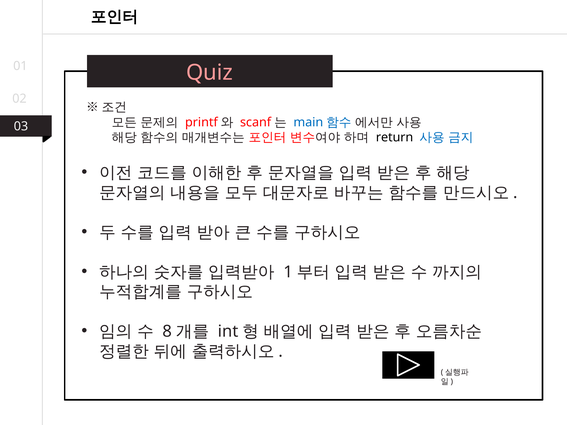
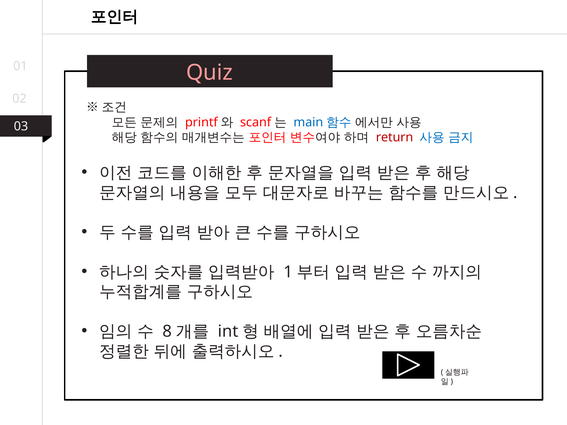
return colour: black -> red (395, 137)
